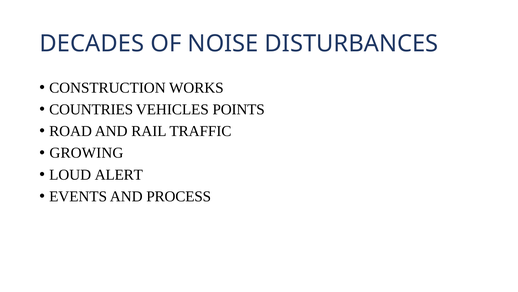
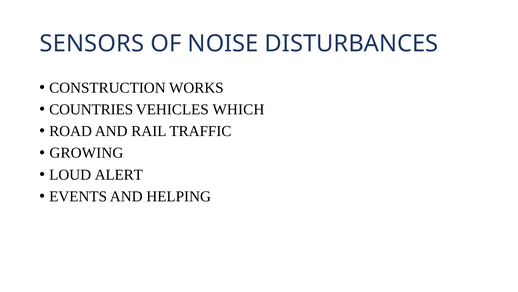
DECADES: DECADES -> SENSORS (92, 44)
POINTS: POINTS -> WHICH (238, 109)
PROCESS: PROCESS -> HELPING (179, 196)
